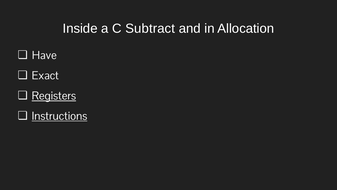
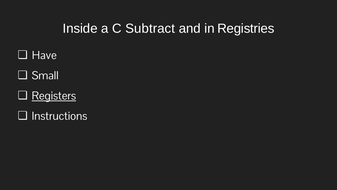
Allocation: Allocation -> Registries (246, 29)
Exact: Exact -> Small (45, 76)
Instructions underline: present -> none (59, 116)
